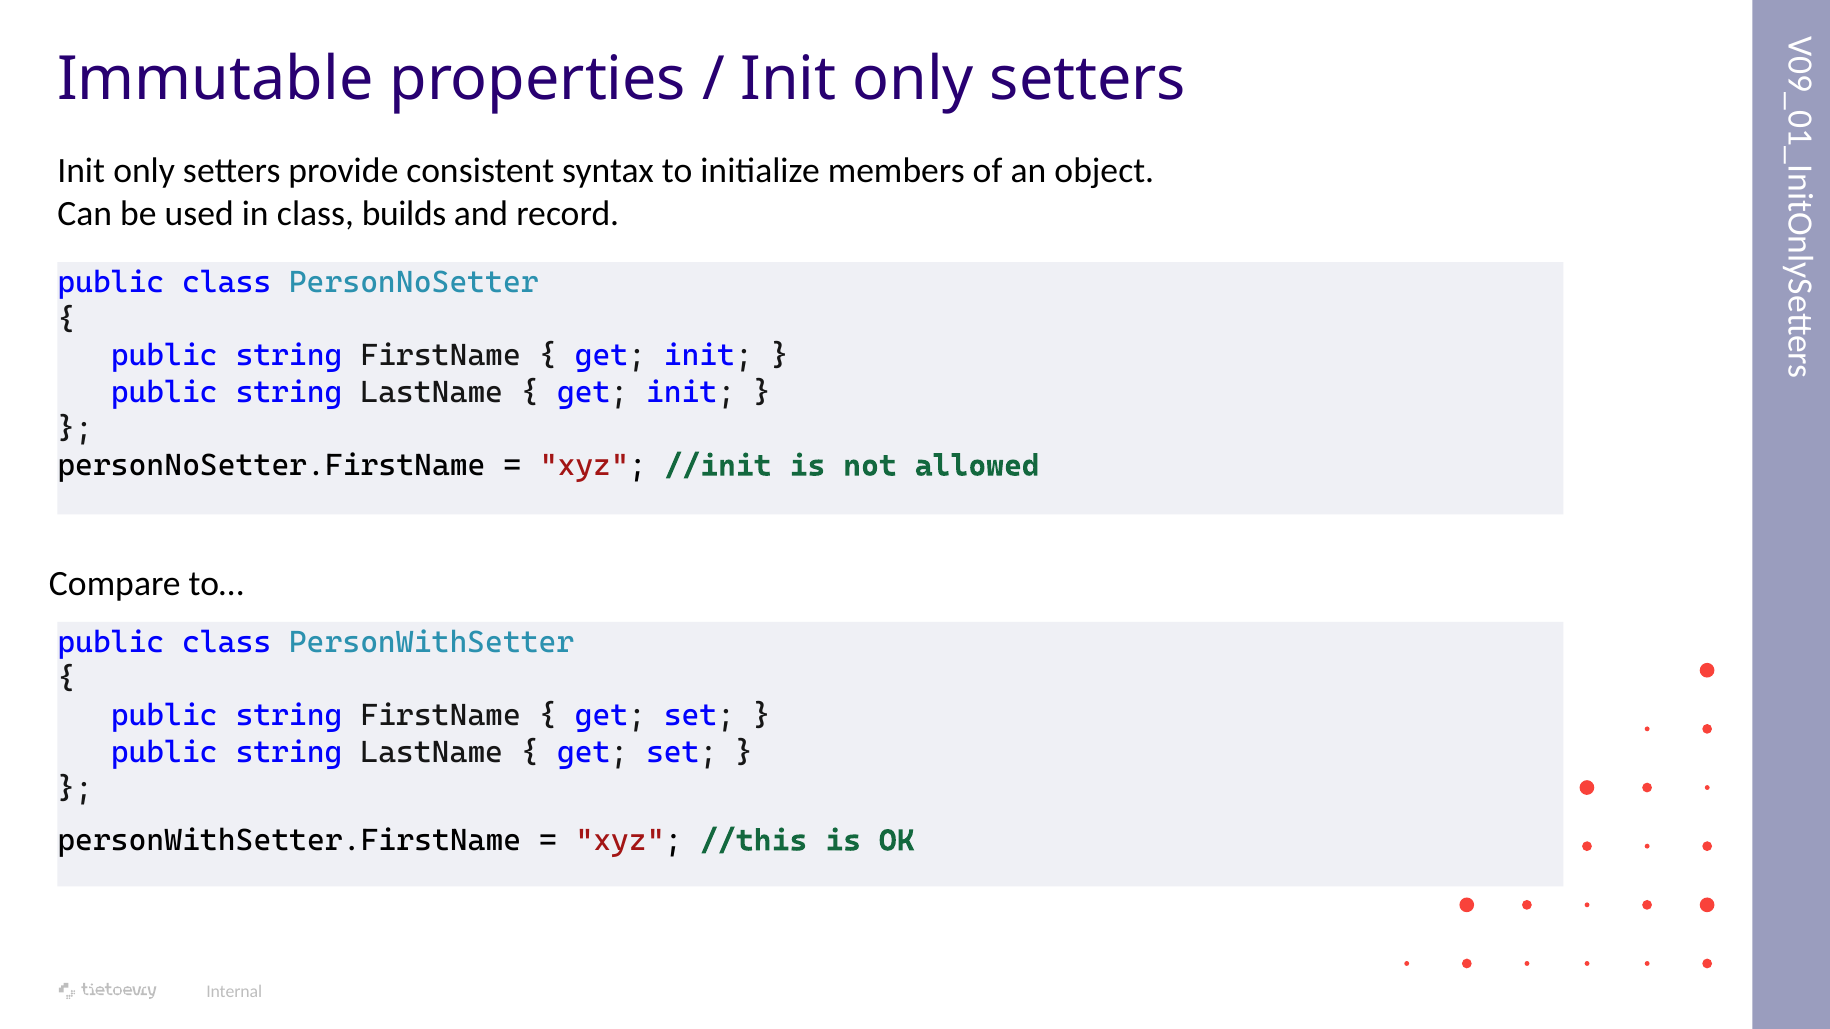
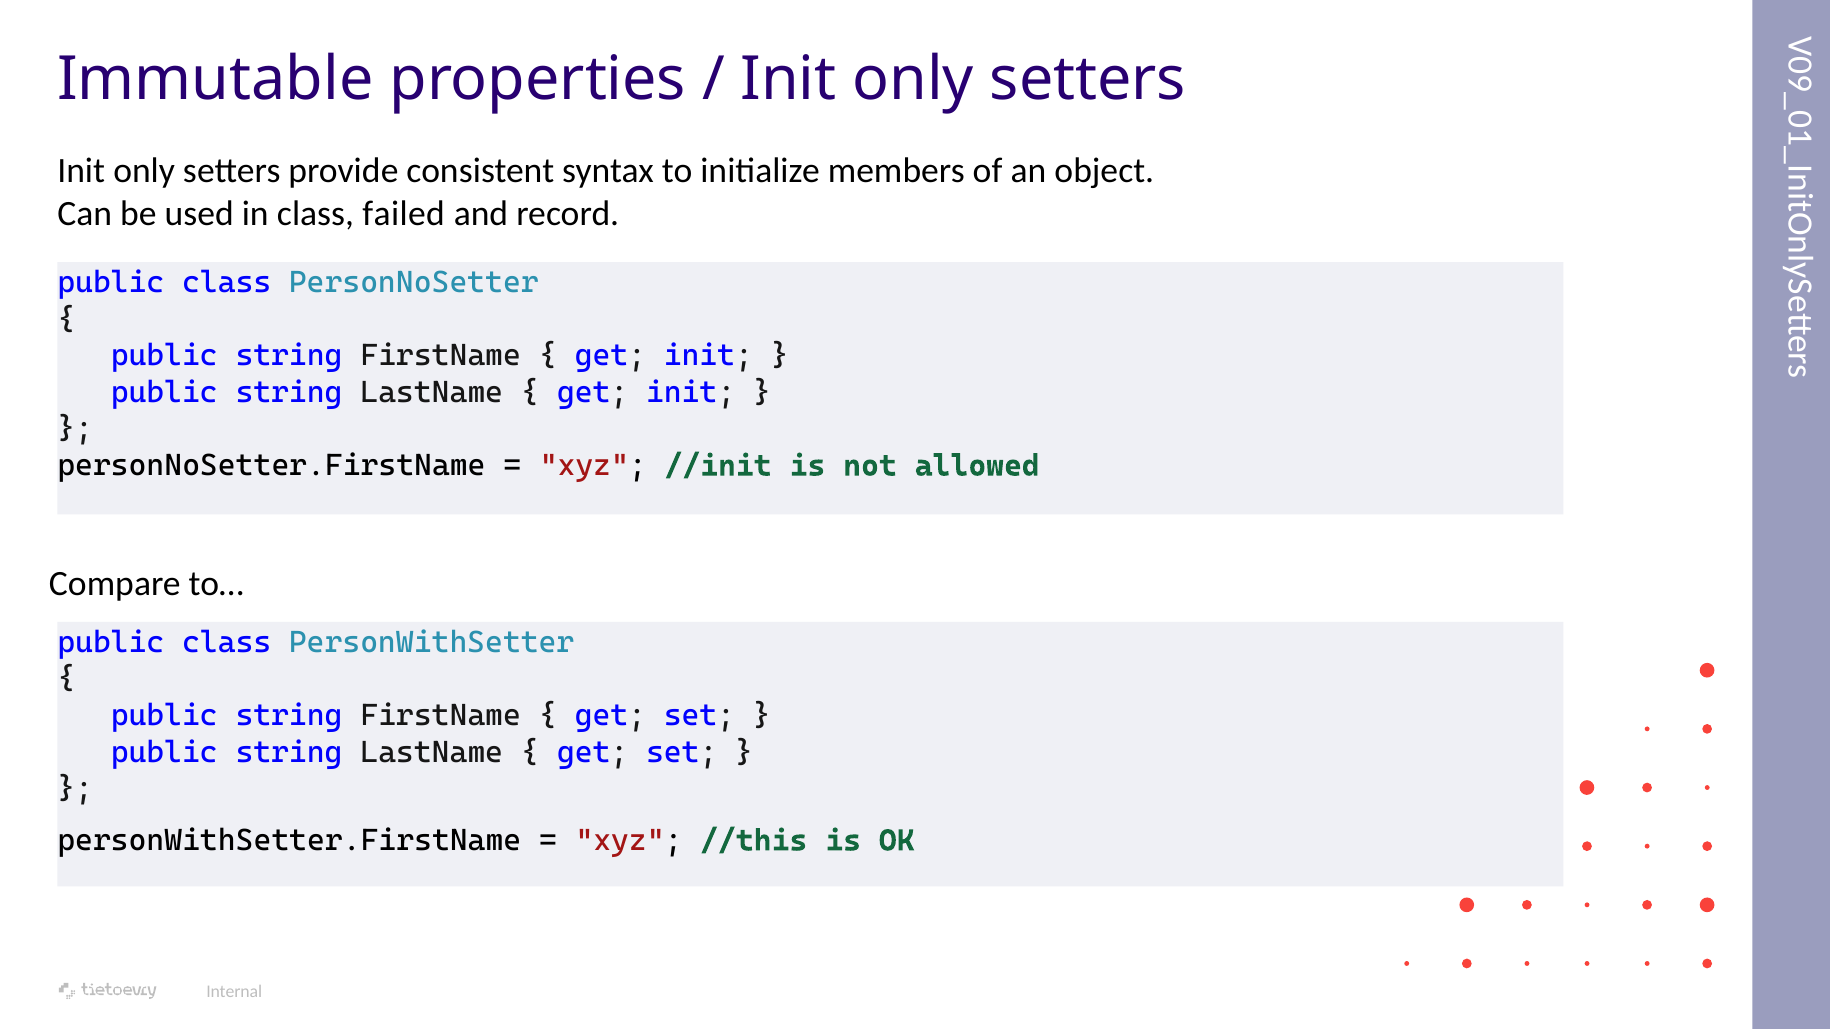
builds: builds -> failed (404, 214)
